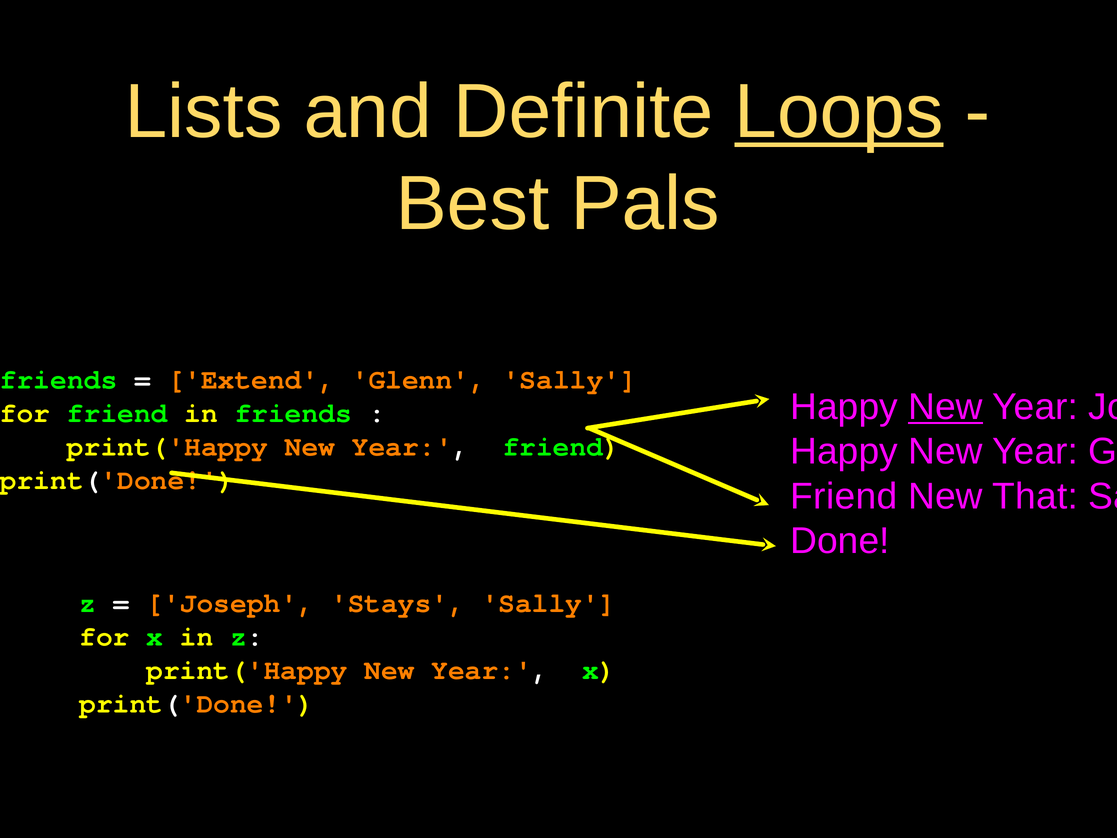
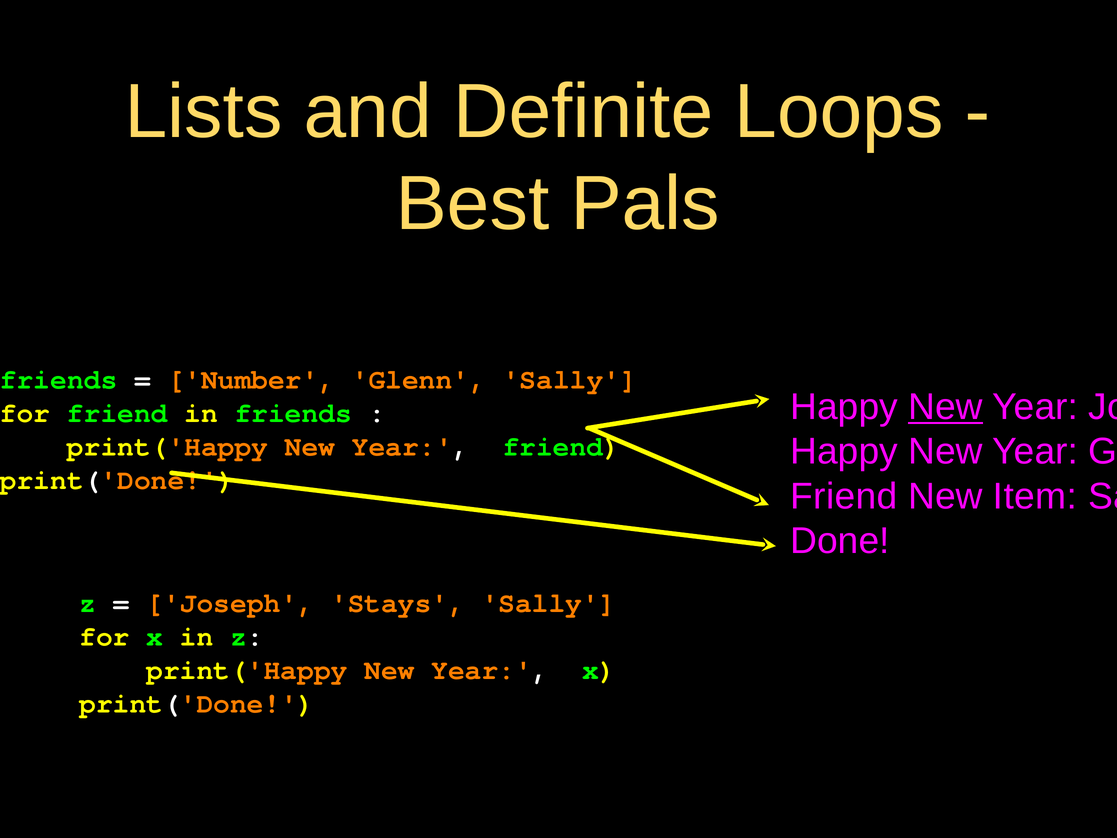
Loops underline: present -> none (839, 112)
Extend: Extend -> Number (251, 379)
That: That -> Item (1035, 496)
